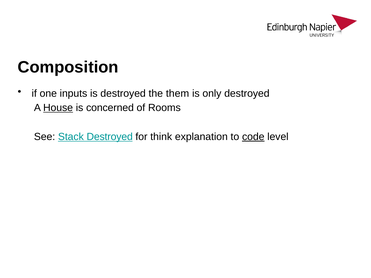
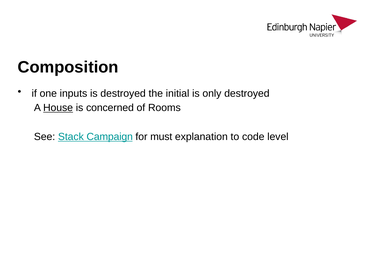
them: them -> initial (178, 93)
Stack Destroyed: Destroyed -> Campaign (110, 137)
think: think -> must (161, 137)
code underline: present -> none (253, 137)
